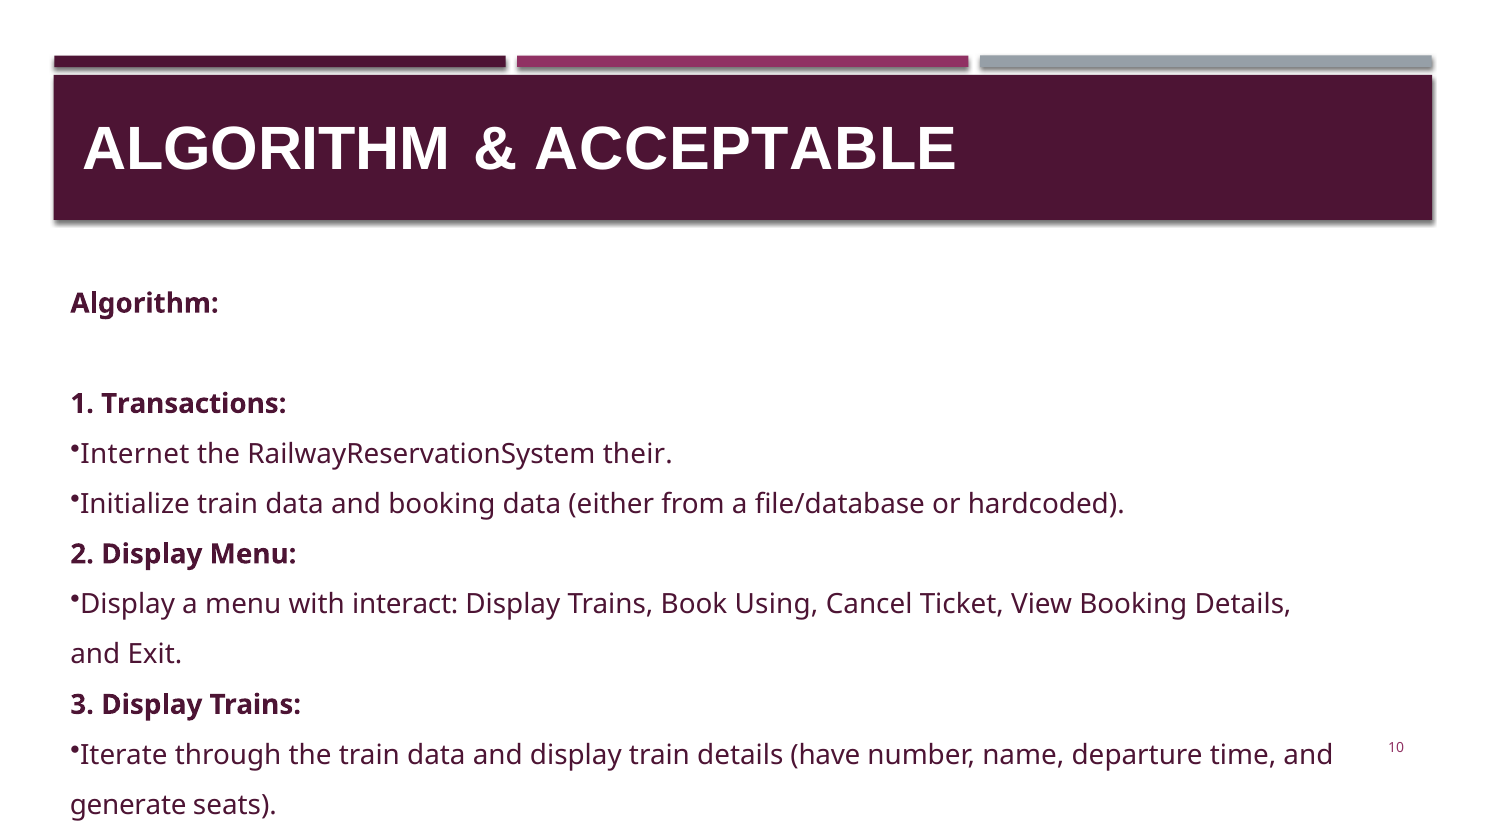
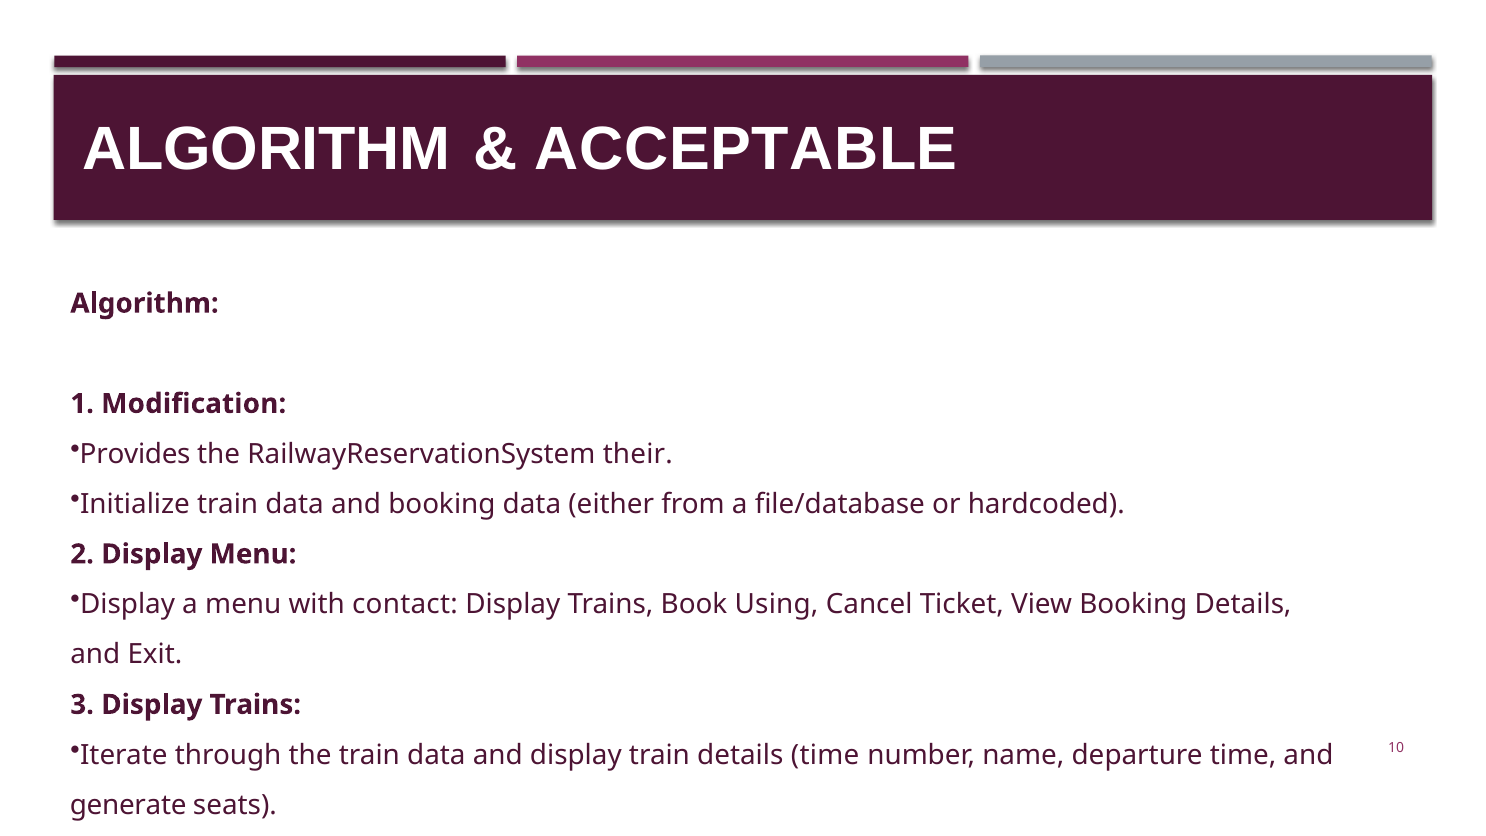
Transactions: Transactions -> Modification (194, 404)
Internet: Internet -> Provides (135, 454)
interact: interact -> contact (405, 604)
details have: have -> time (825, 755)
